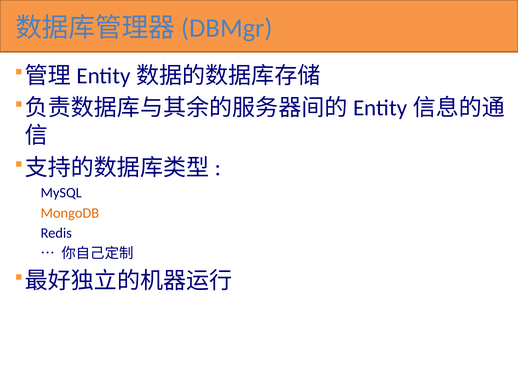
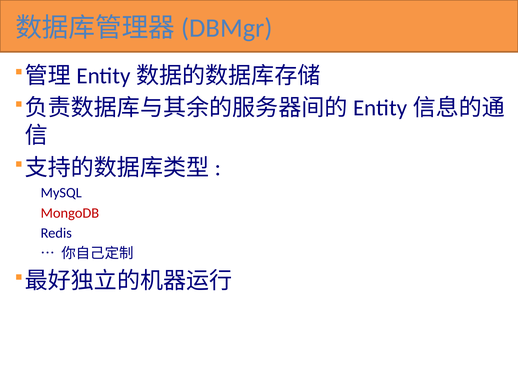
MongoDB colour: orange -> red (70, 213)
